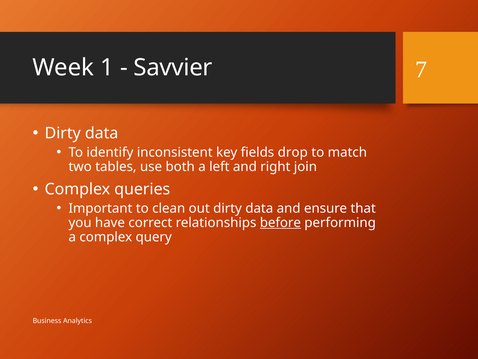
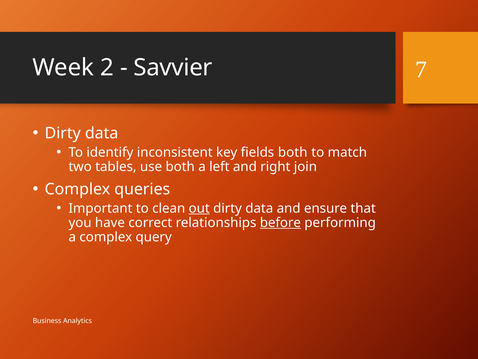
1: 1 -> 2 (107, 67)
fields drop: drop -> both (293, 152)
out underline: none -> present (199, 208)
